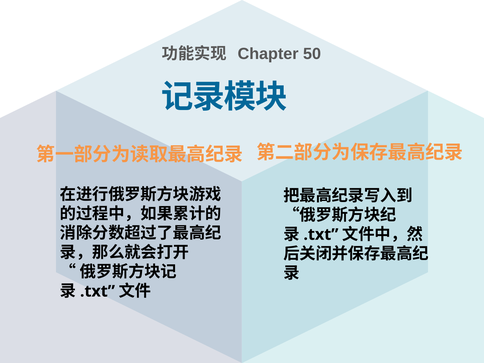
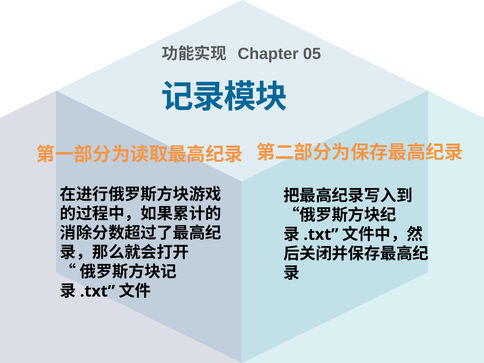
50: 50 -> 05 (312, 54)
